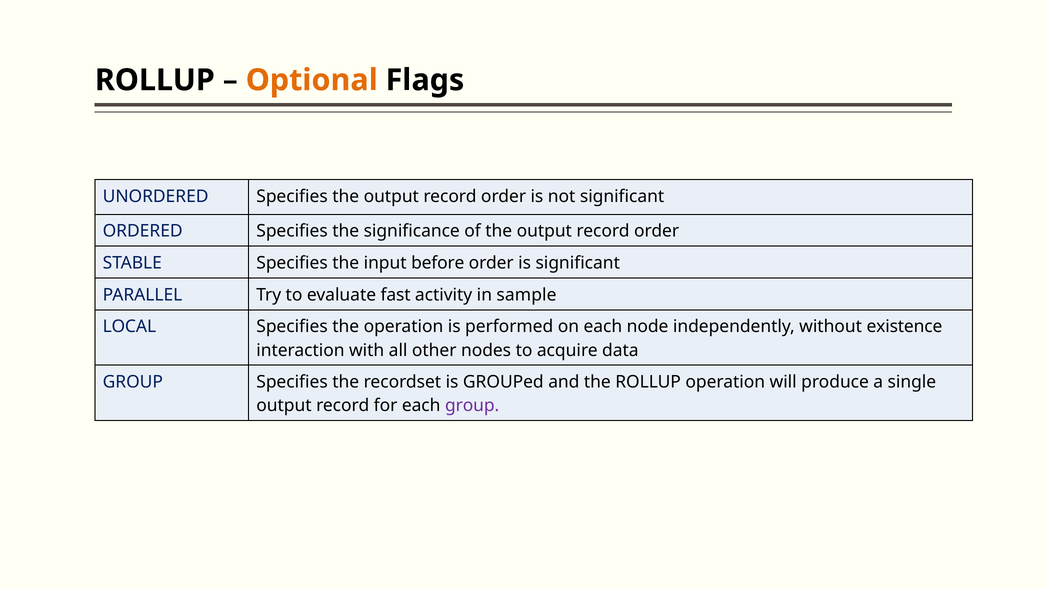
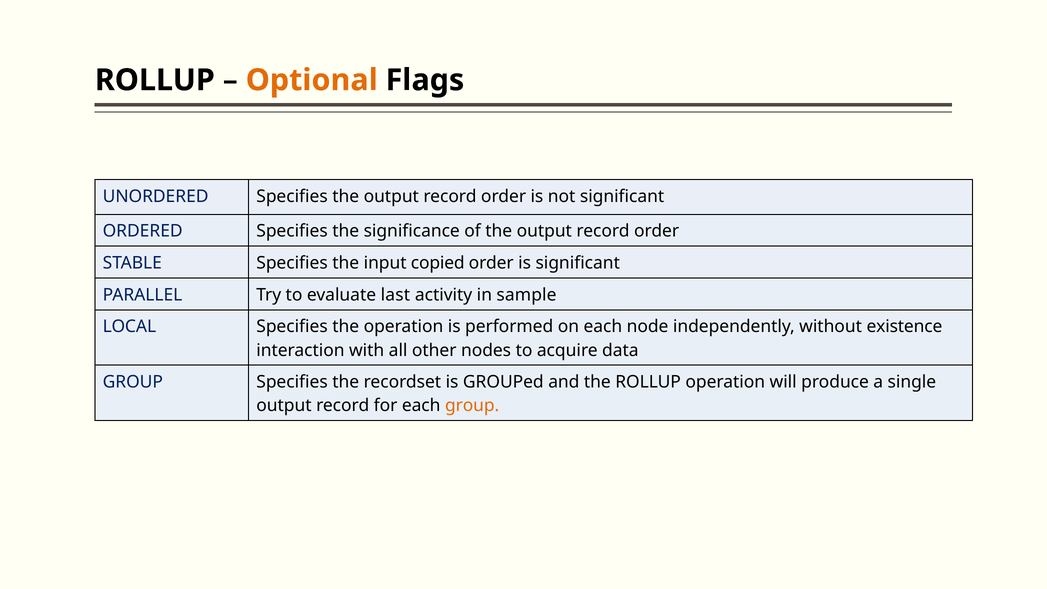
before: before -> copied (438, 263)
fast: fast -> last (395, 295)
group colour: purple -> orange (472, 406)
